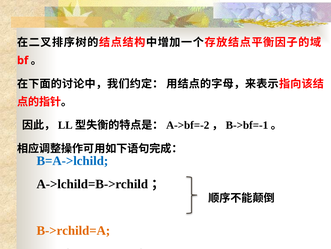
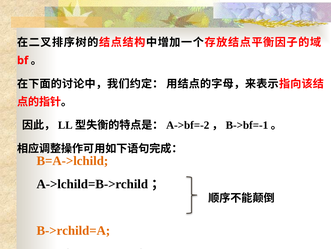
B=A->lchild colour: blue -> orange (72, 160)
